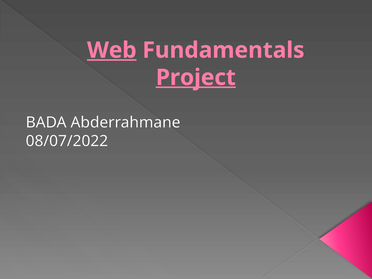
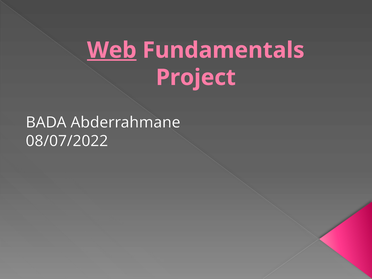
Project underline: present -> none (196, 77)
